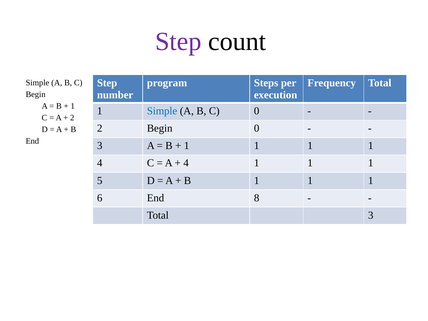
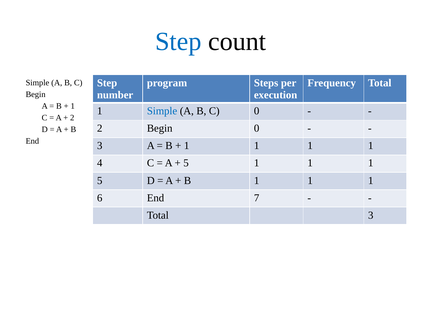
Step colour: purple -> blue (178, 41)
4: 4 -> 5 (186, 163)
8: 8 -> 7 (257, 198)
